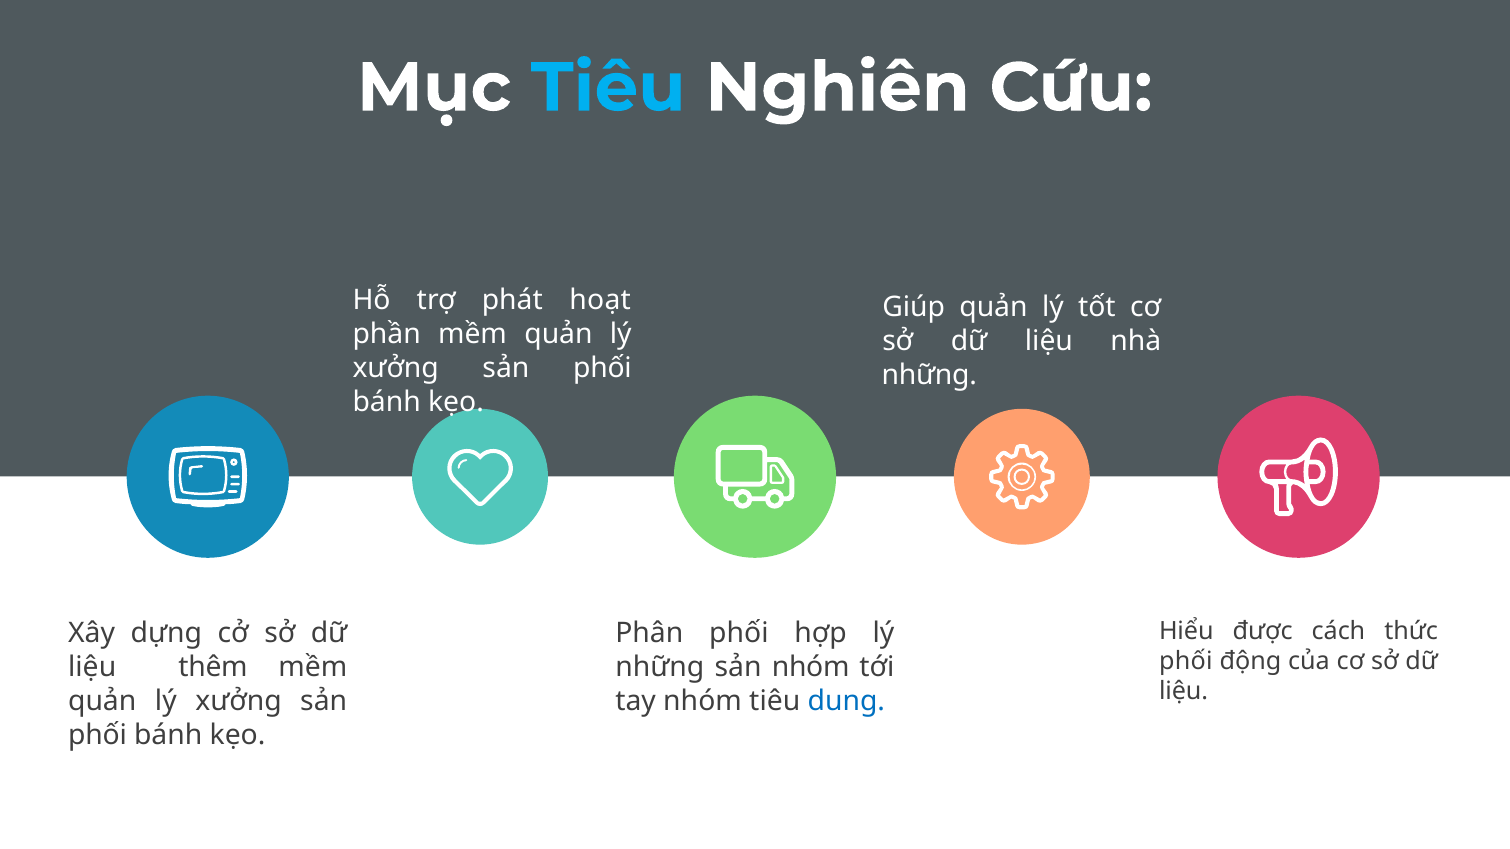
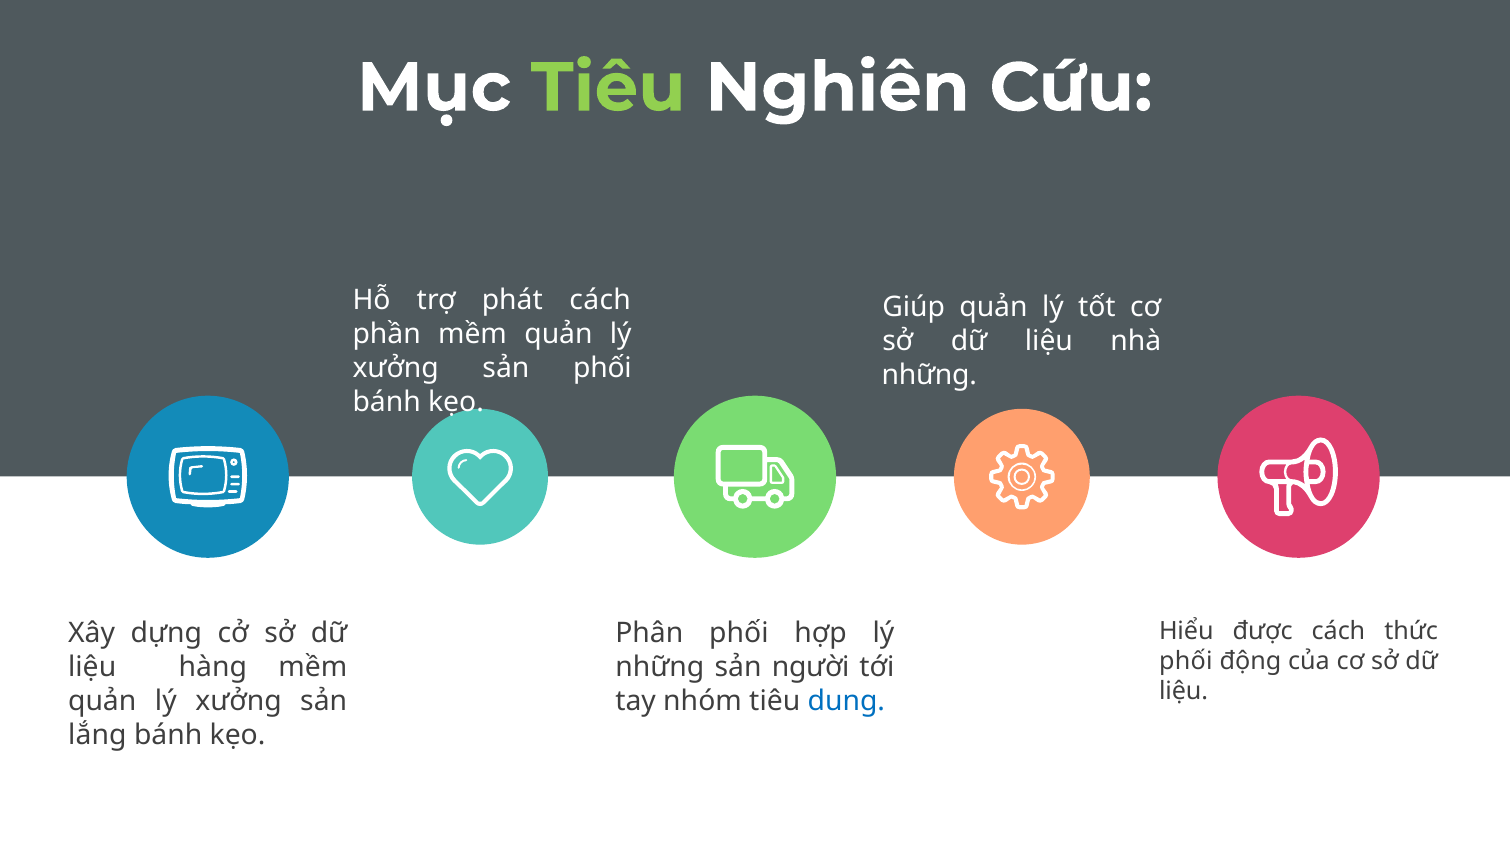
Tiêu colour: light blue -> light green (608, 88)
phát hoạt: hoạt -> cách (600, 300)
thêm: thêm -> hàng (213, 667)
sản nhóm: nhóm -> người (811, 667)
phối: phối -> lắng (97, 735)
